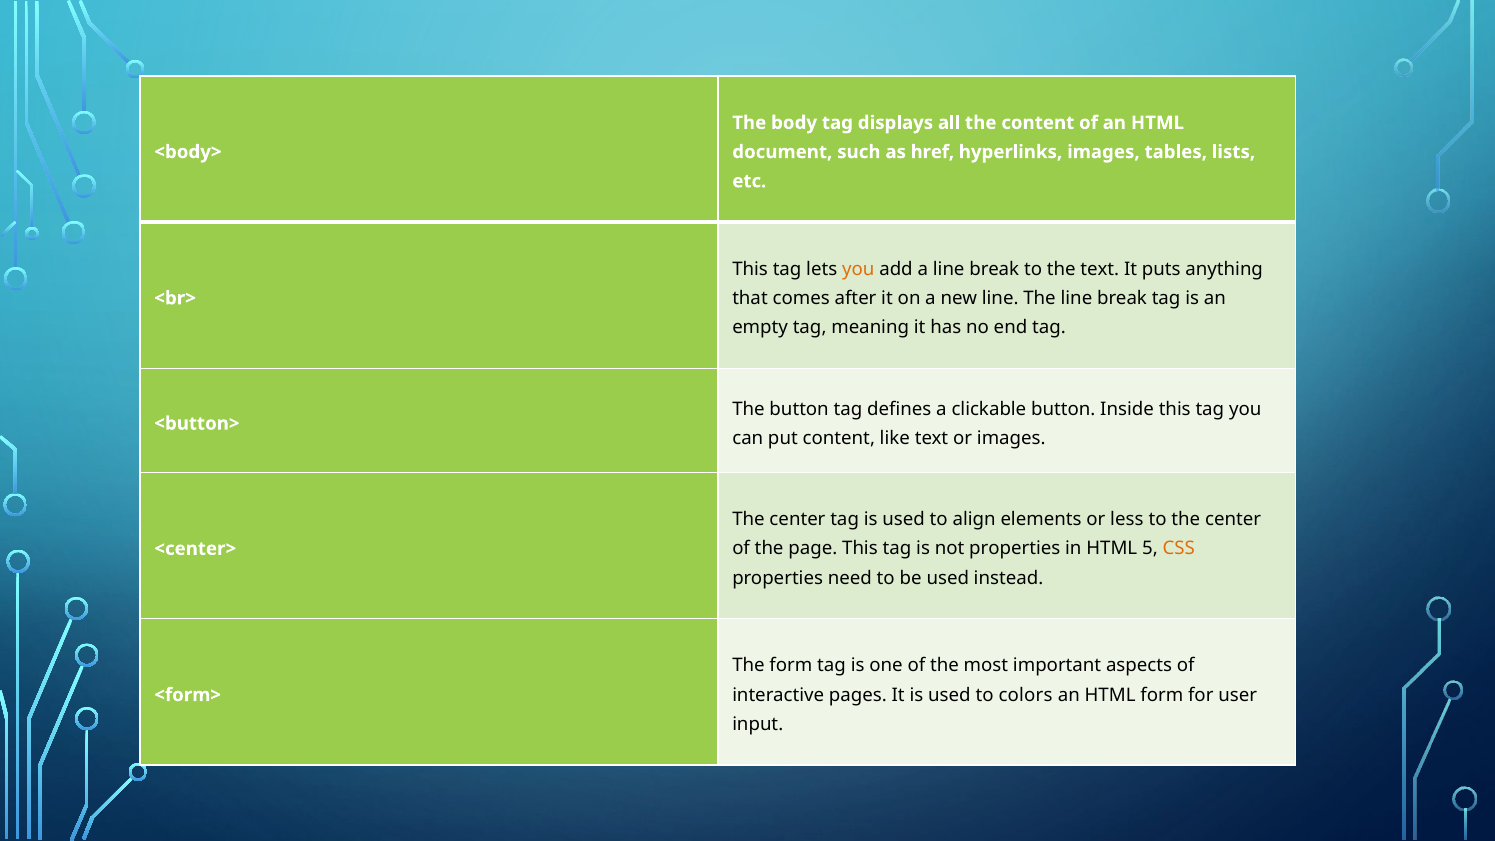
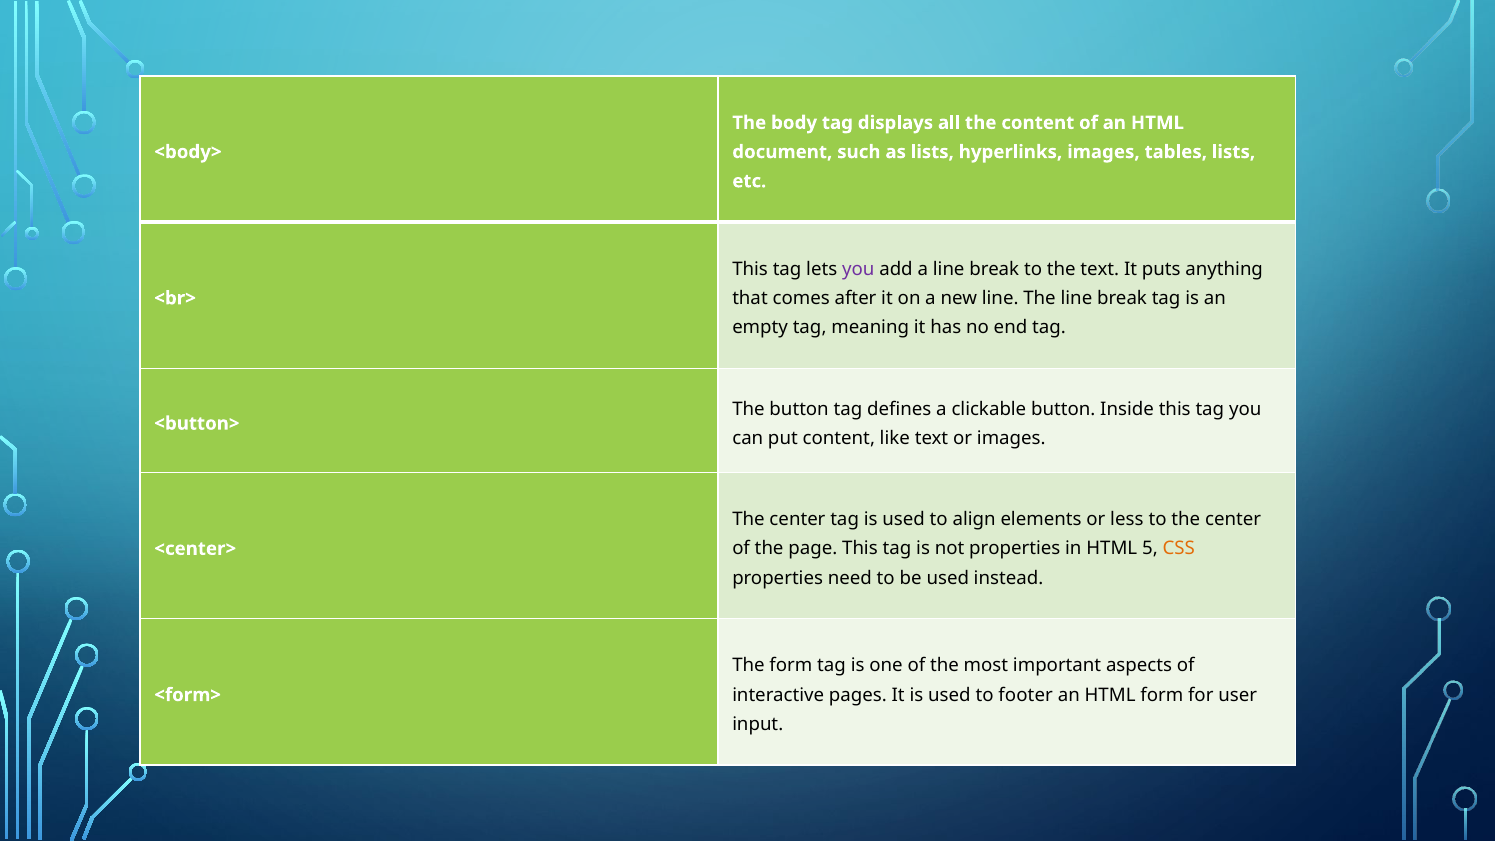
as href: href -> lists (932, 152)
you colour: orange -> purple (858, 269)
colors: colors -> footer (1026, 695)
